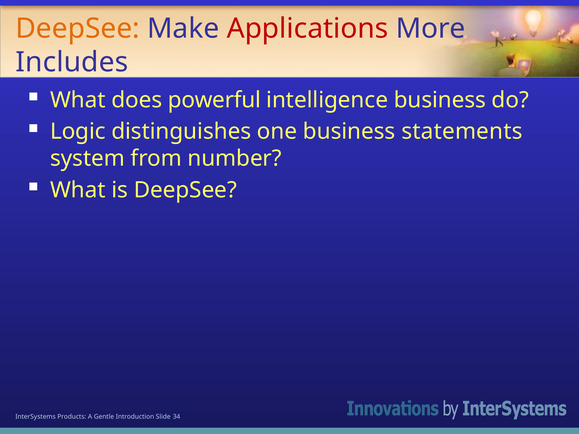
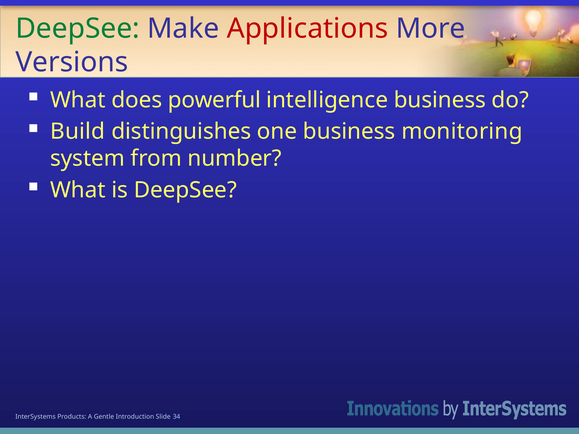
DeepSee colour: orange -> green (78, 28)
Includes: Includes -> Versions (72, 62)
Logic: Logic -> Build (78, 132)
statements: statements -> monitoring (462, 132)
